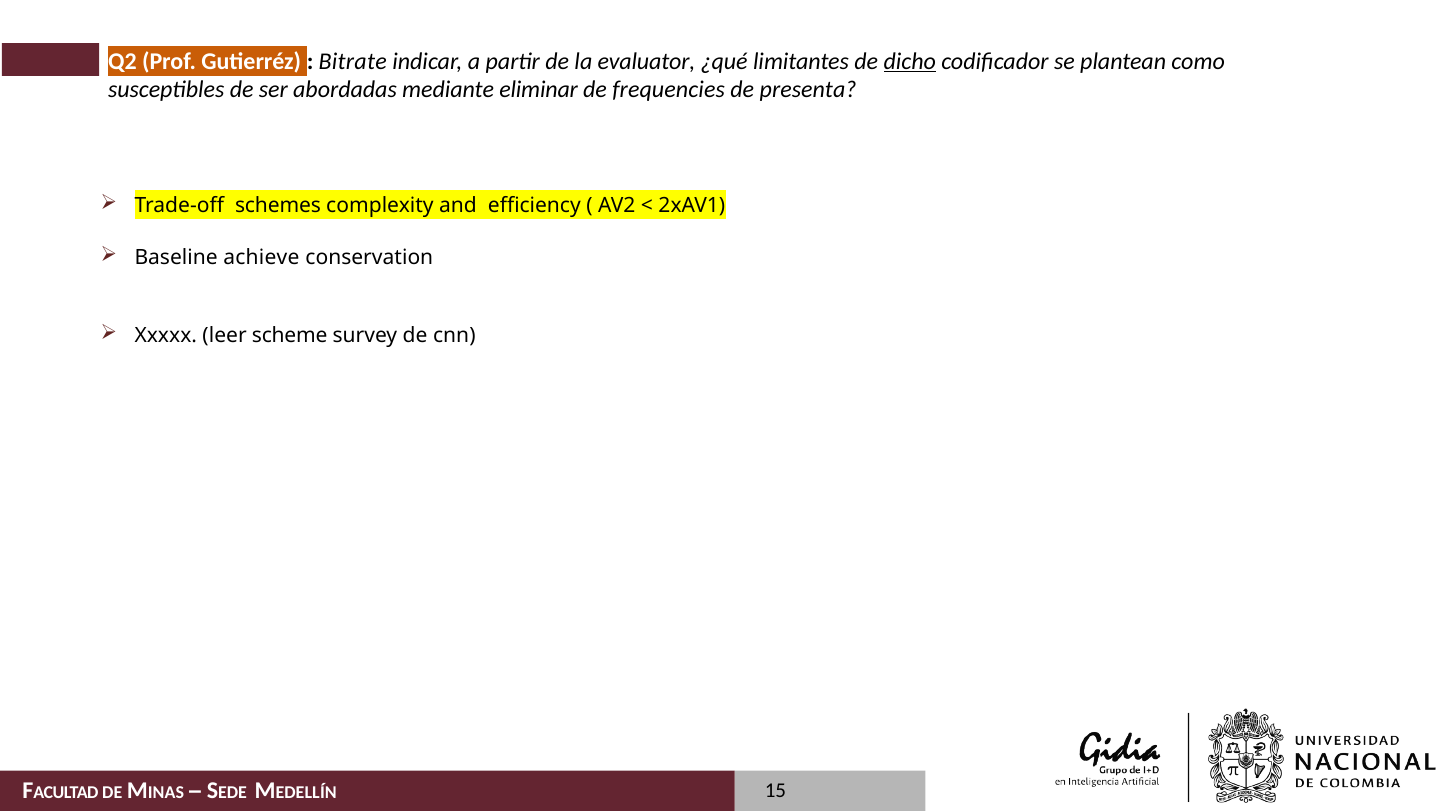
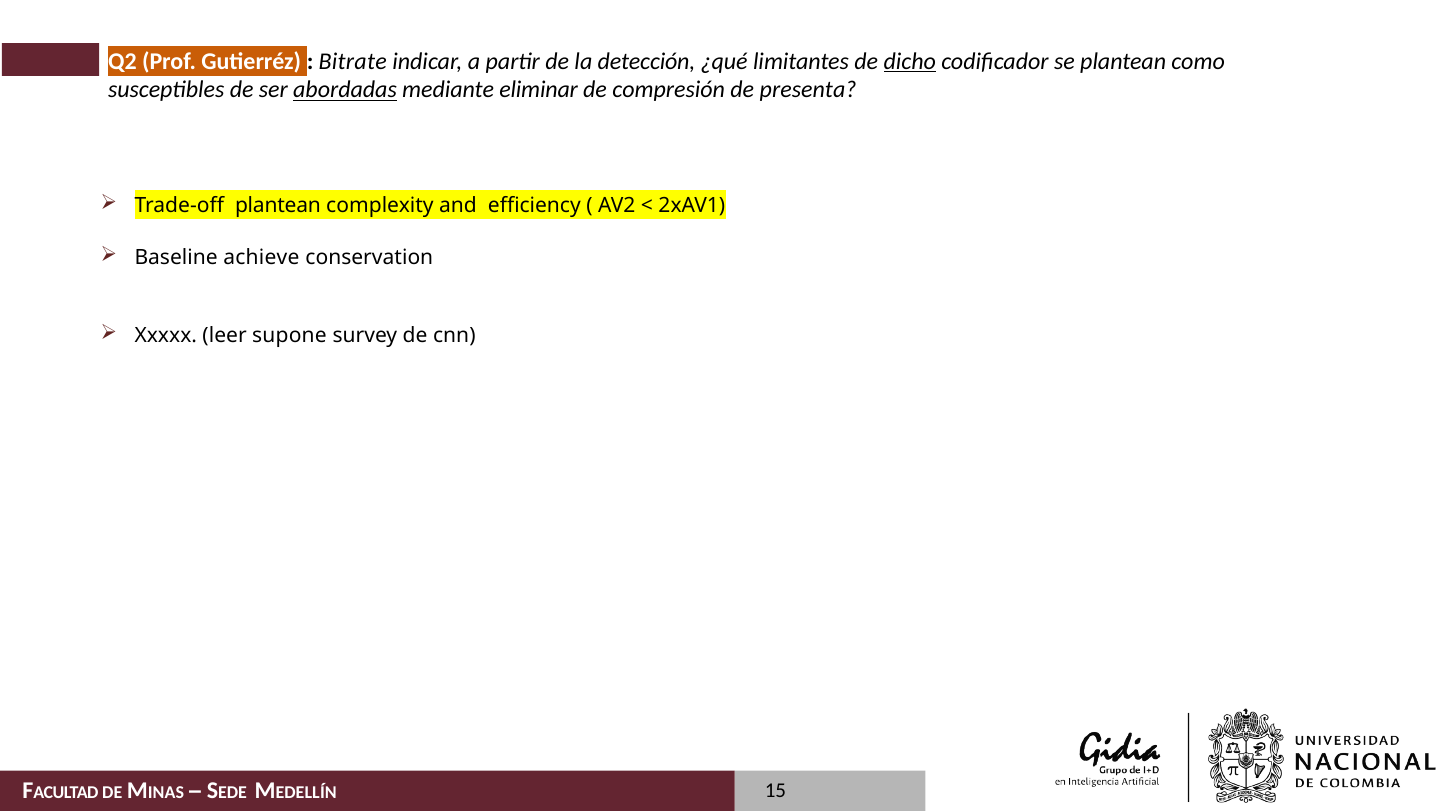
evaluator: evaluator -> detección (647, 61)
abordadas underline: none -> present (345, 90)
frequencies: frequencies -> compresión (669, 90)
Trade-off schemes: schemes -> plantean (278, 206)
scheme: scheme -> supone (289, 335)
